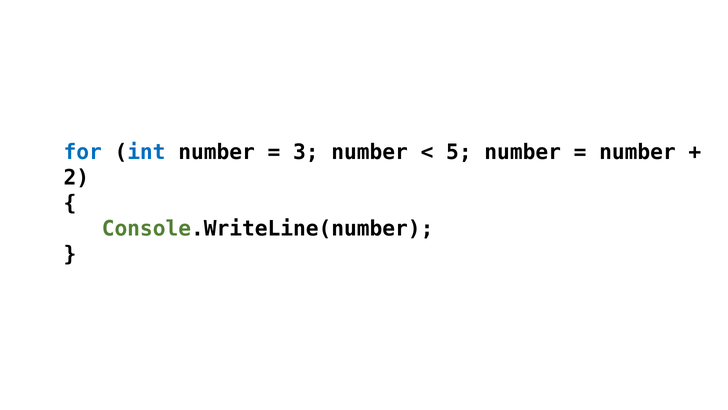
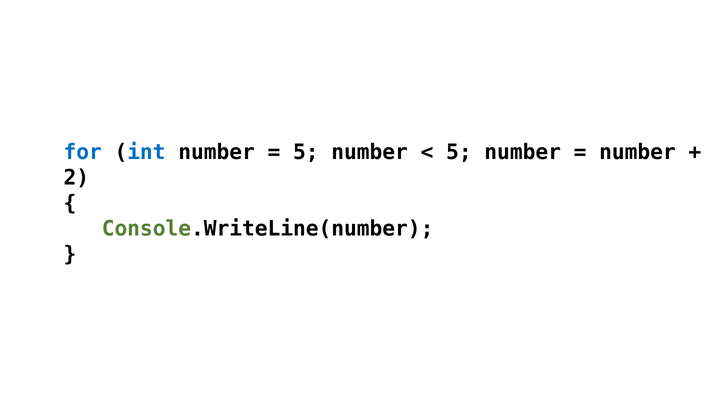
3: 3 -> 5 (306, 152)
